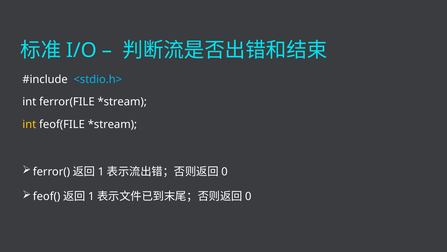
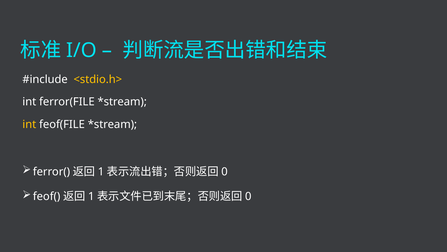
<stdio.h> colour: light blue -> yellow (98, 79)
